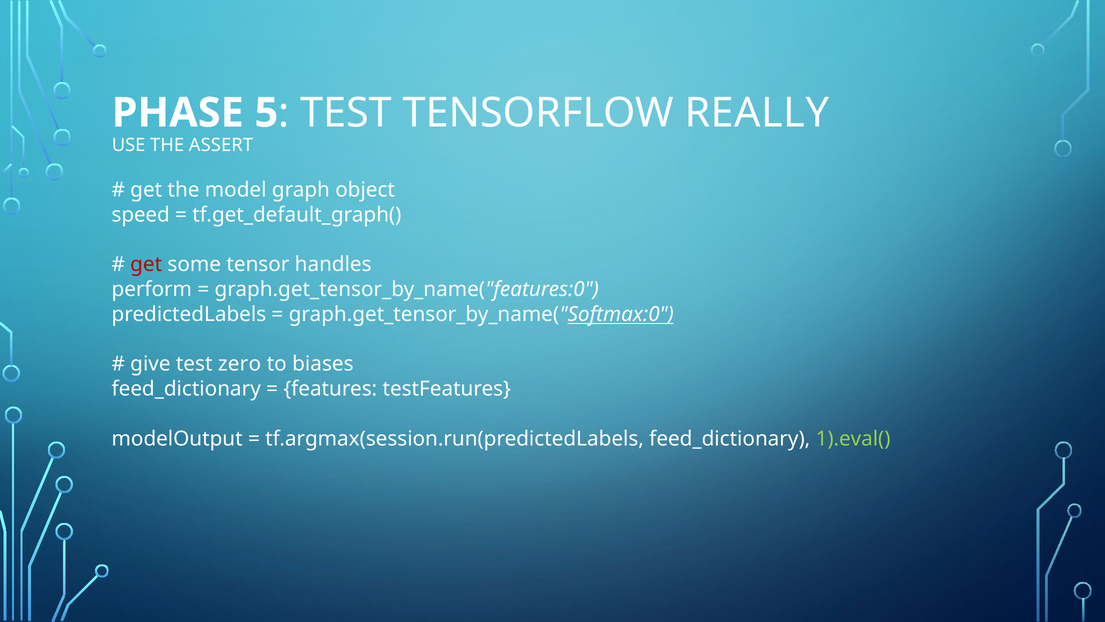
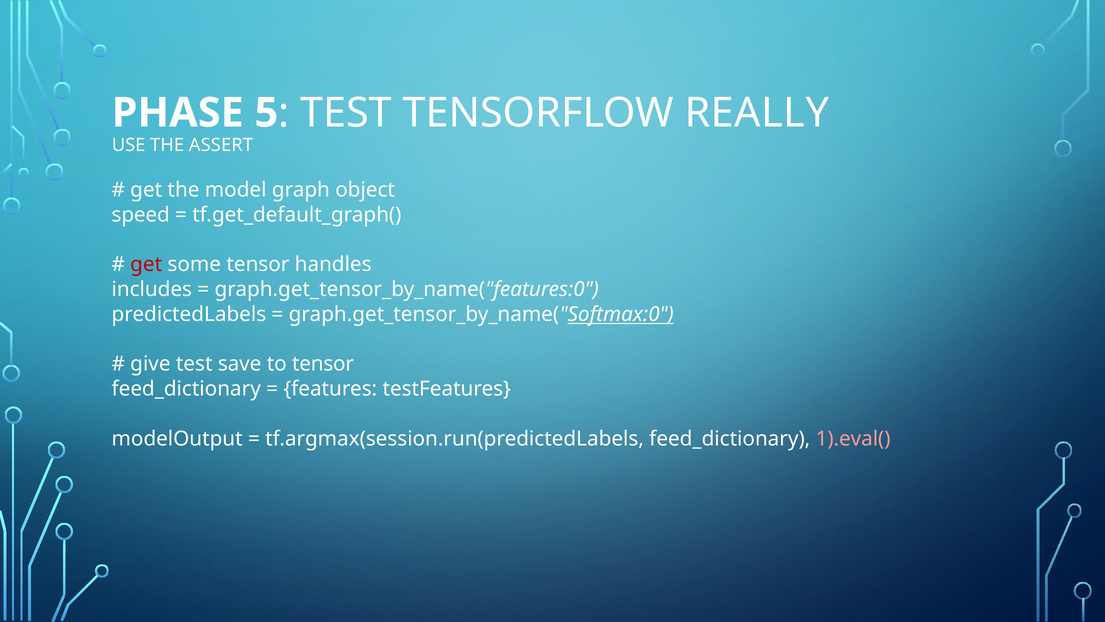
perform: perform -> includes (152, 289)
zero: zero -> save (240, 364)
to biases: biases -> tensor (323, 364)
1).eval( colour: light green -> pink (853, 438)
